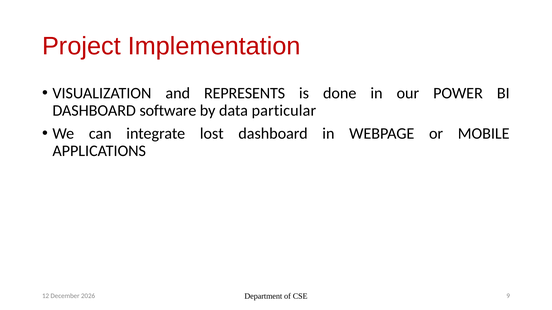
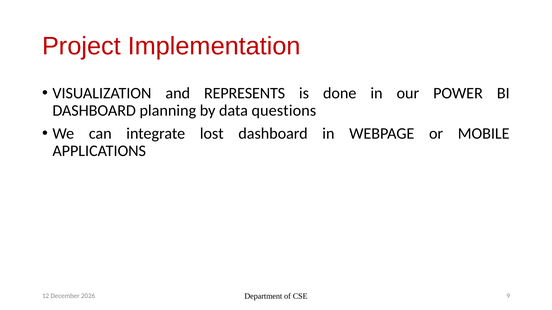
software: software -> planning (168, 111)
particular: particular -> questions (284, 111)
